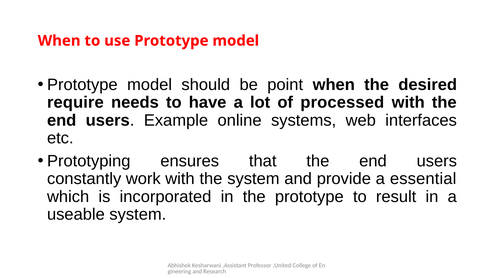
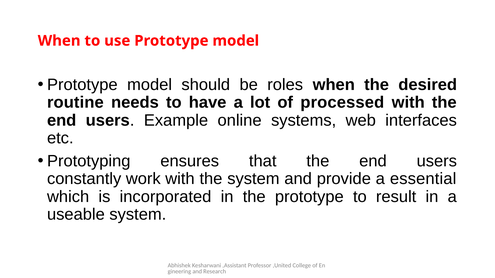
point: point -> roles (285, 85)
require: require -> routine (75, 103)
